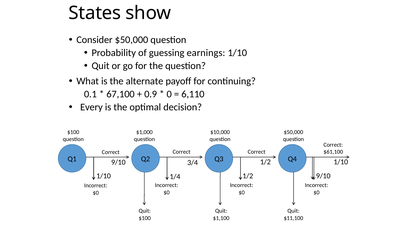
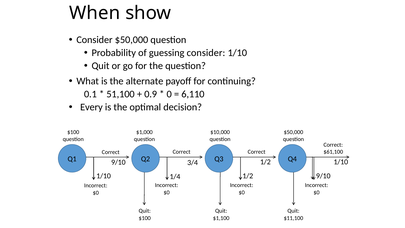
States: States -> When (95, 13)
guessing earnings: earnings -> consider (206, 53)
67,100: 67,100 -> 51,100 (121, 94)
